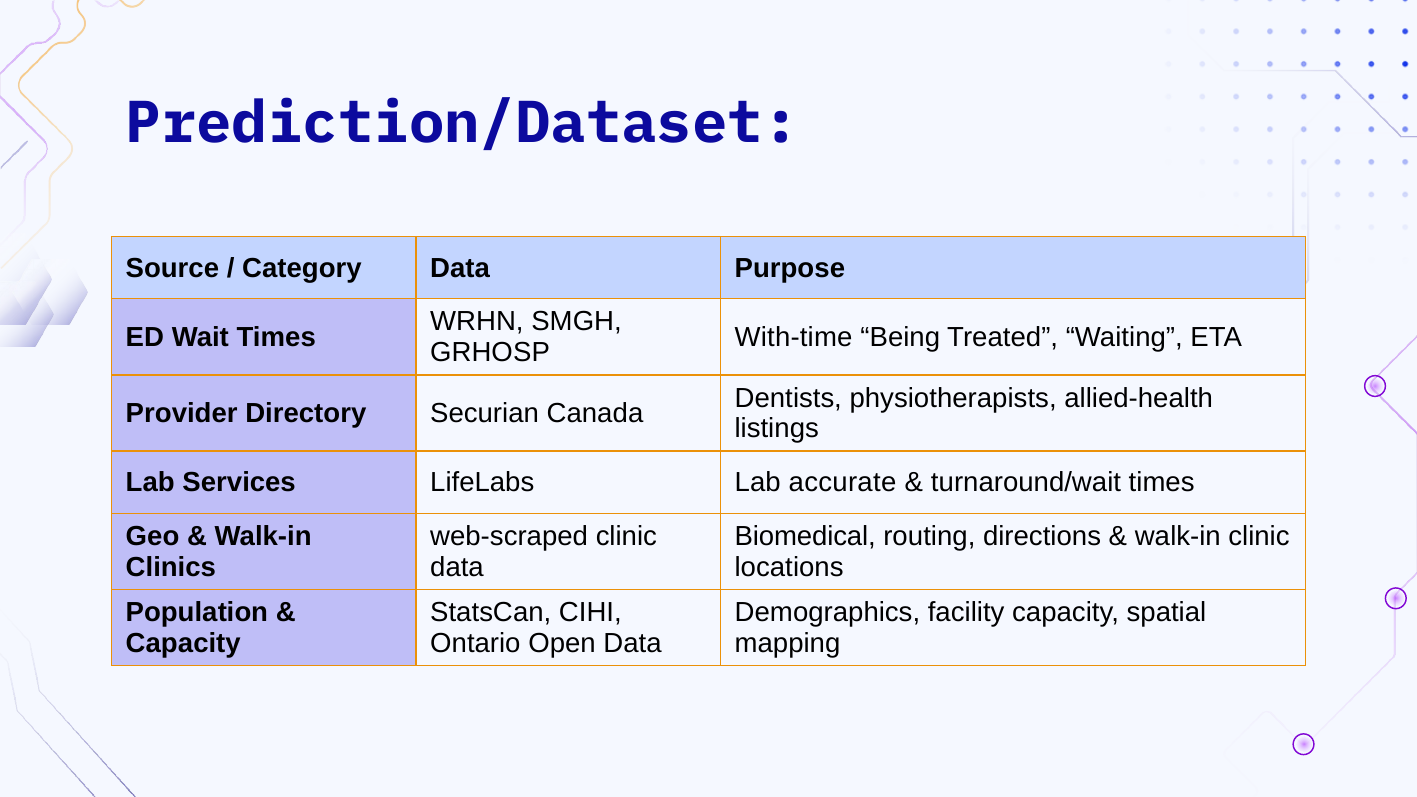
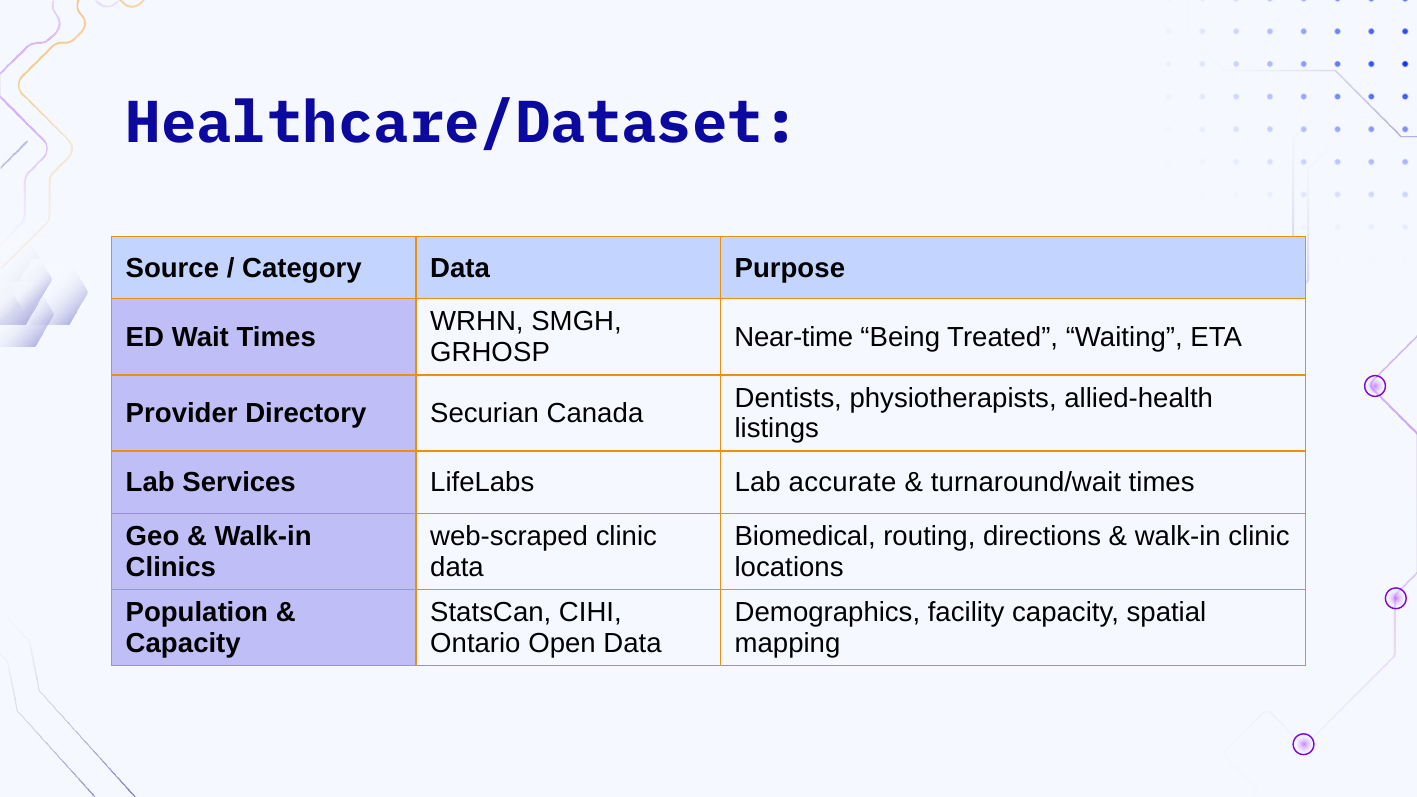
Prediction/Dataset: Prediction/Dataset -> Healthcare/Dataset (462, 123)
With-time: With-time -> Near-time (794, 337)
